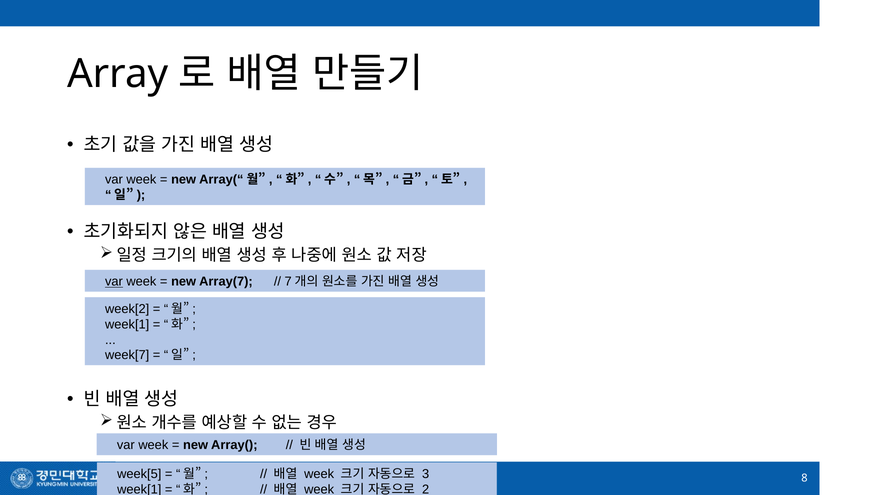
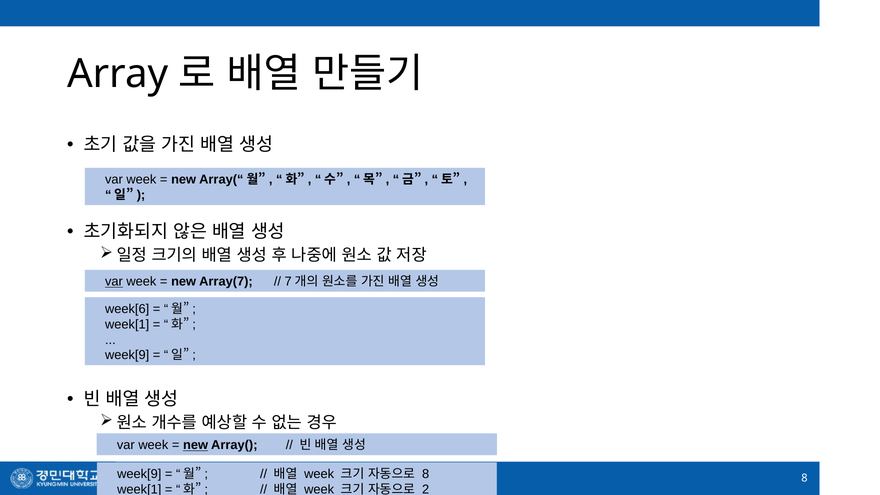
week[2: week[2 -> week[6 (127, 309)
week[7: week[7 -> week[9 (127, 355)
new underline: none -> present (196, 445)
week[5: week[5 -> week[9 (139, 474)
3: 3 -> 8 (426, 474)
